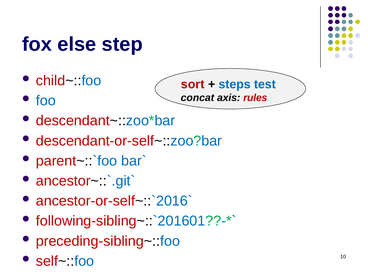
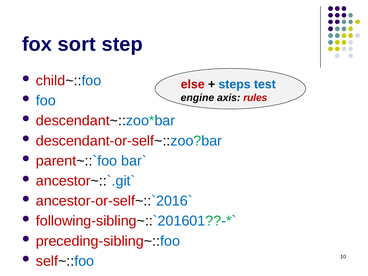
else: else -> sort (77, 44)
sort: sort -> else (193, 84)
concat: concat -> engine (197, 98)
